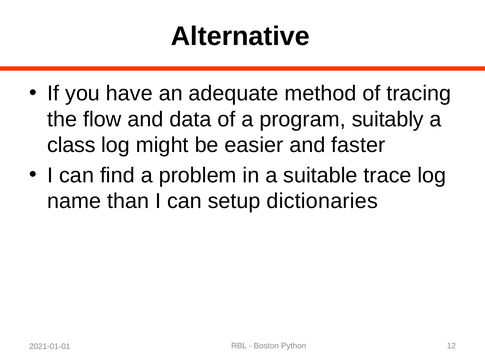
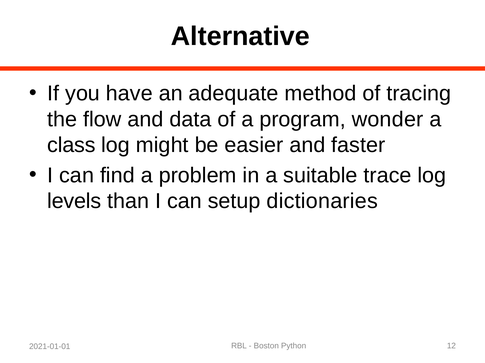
suitably: suitably -> wonder (388, 120)
name: name -> levels (74, 202)
